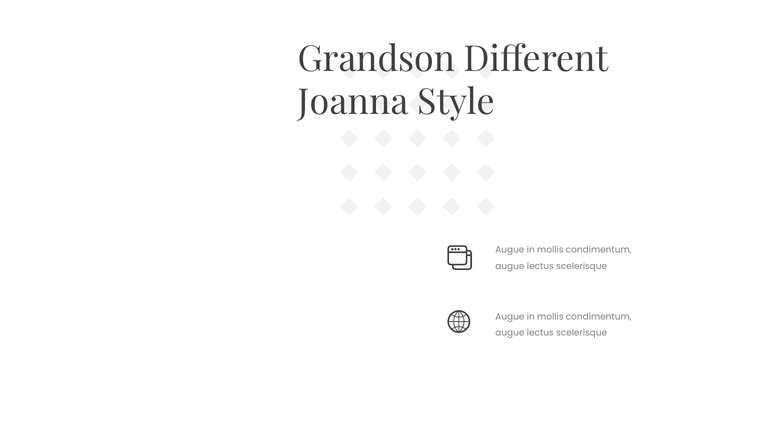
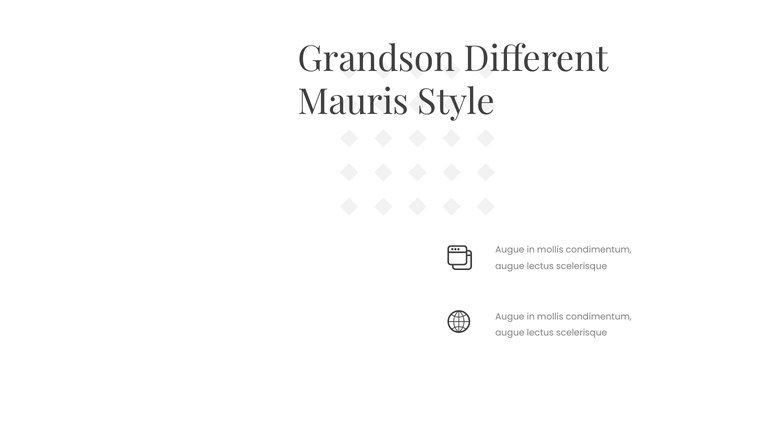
Joanna: Joanna -> Mauris (353, 102)
